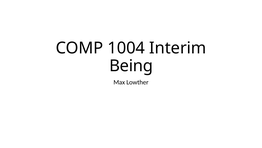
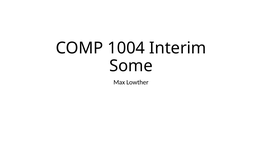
Being: Being -> Some (131, 65)
